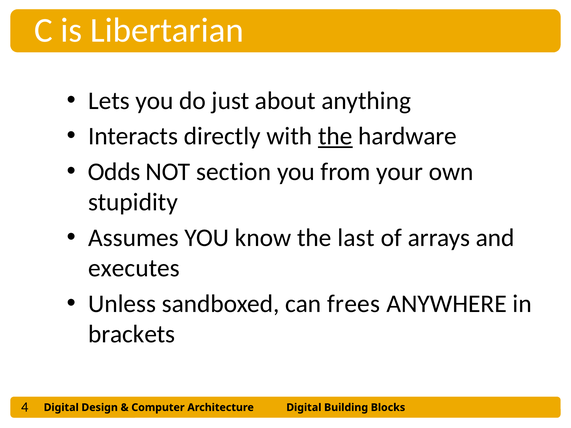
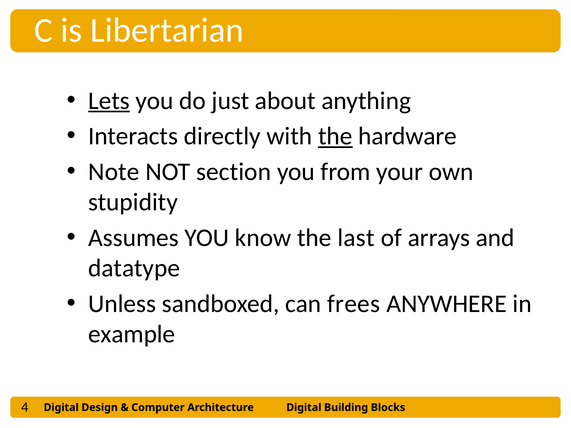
Lets underline: none -> present (109, 101)
Odds: Odds -> Note (114, 172)
executes: executes -> datatype (134, 268)
brackets: brackets -> example (132, 334)
